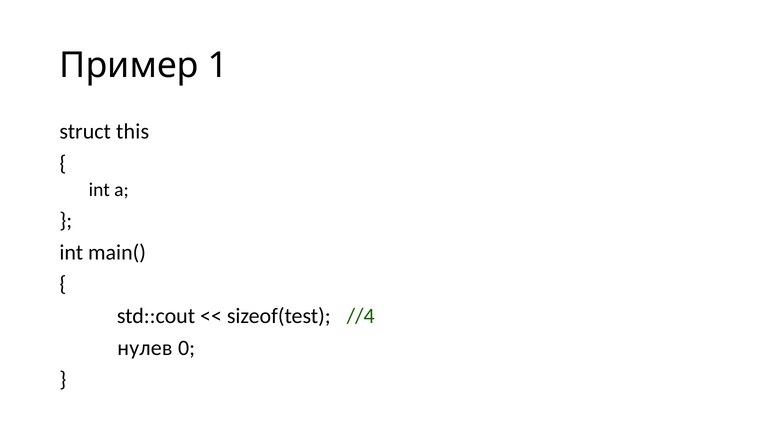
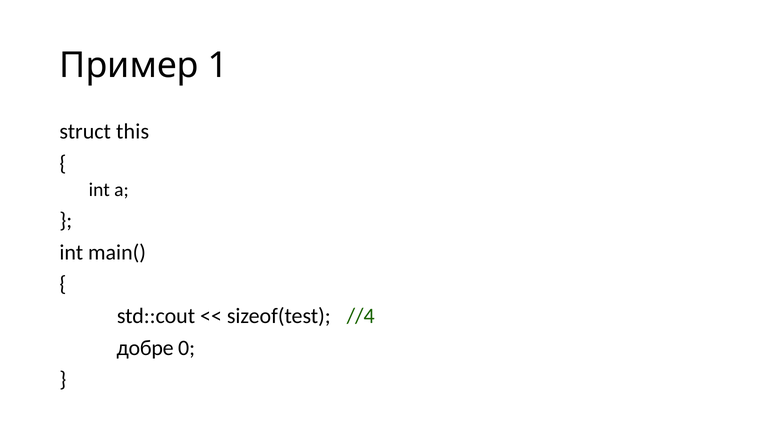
нулев: нулев -> добре (145, 348)
